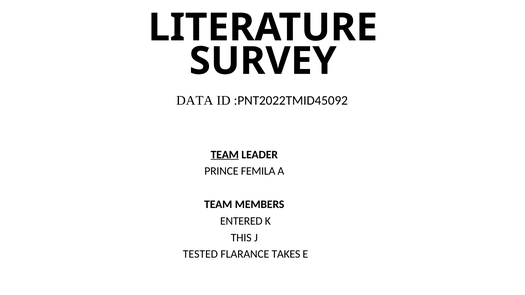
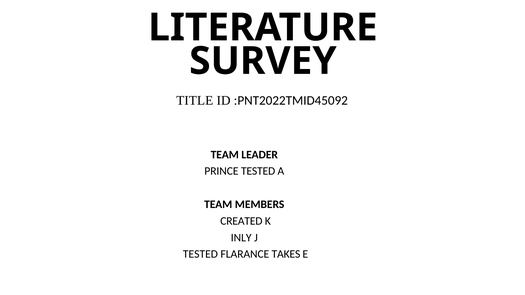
DATA: DATA -> TITLE (195, 101)
TEAM underline: present -> none (225, 155)
PRINCE FEMILA: FEMILA -> TESTED (258, 171)
ENTERED: ENTERED -> CREATED (241, 221)
THIS: THIS -> INLY (241, 238)
